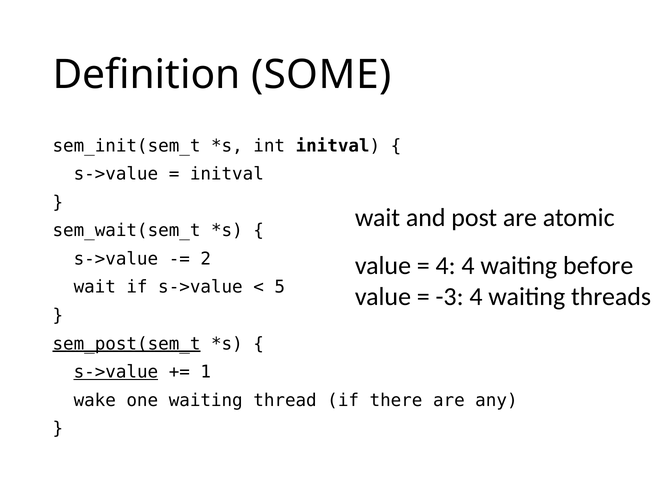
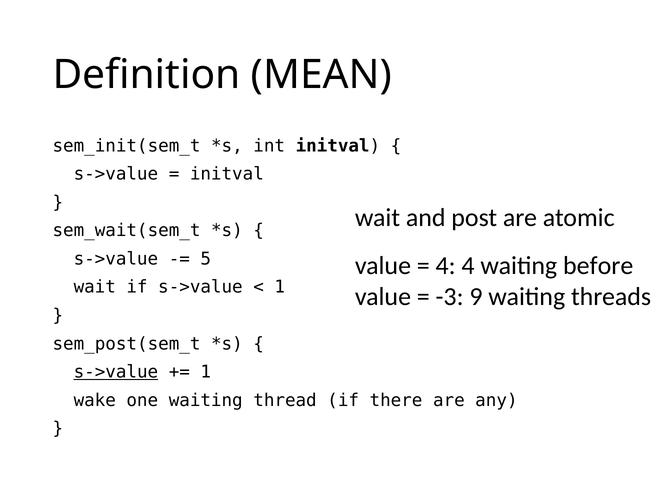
SOME: SOME -> MEAN (321, 75)
2: 2 -> 5 (206, 259)
5: 5 -> 1 (280, 287)
-3 4: 4 -> 9 (476, 297)
sem_post(sem_t underline: present -> none (127, 344)
